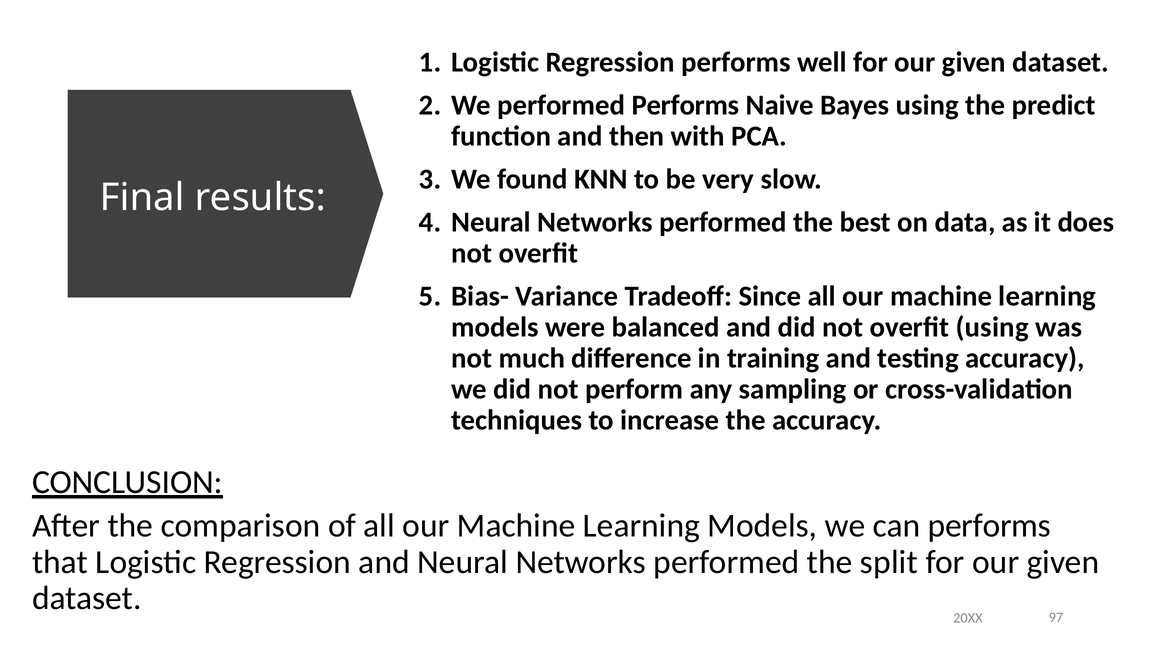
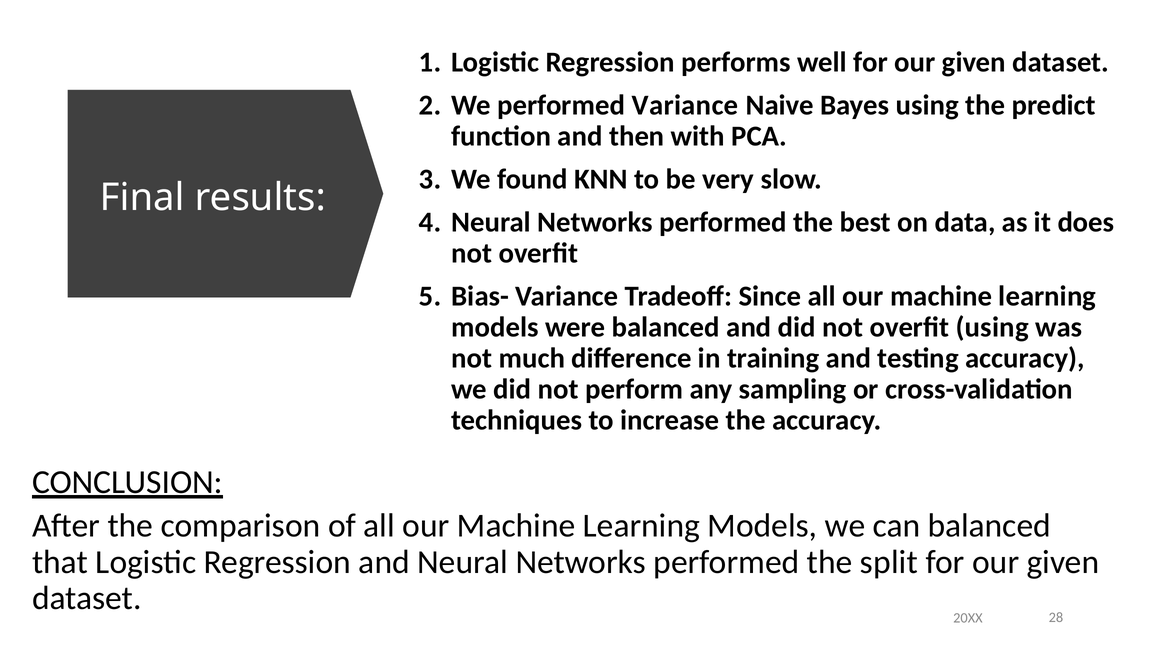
performed Performs: Performs -> Variance (685, 105)
can performs: performs -> balanced (989, 526)
97: 97 -> 28 (1056, 618)
